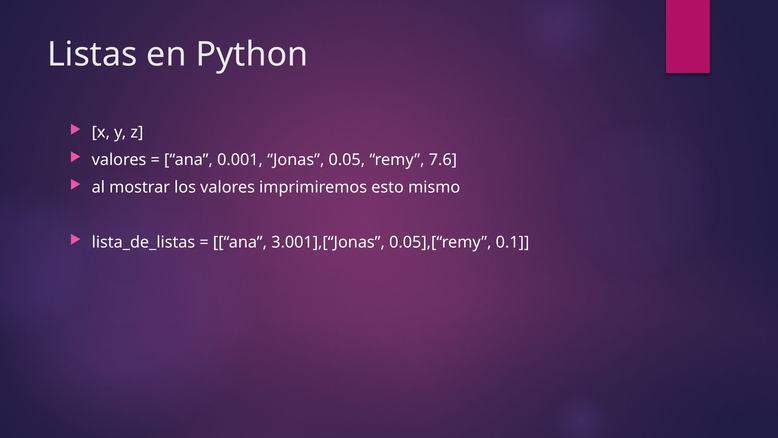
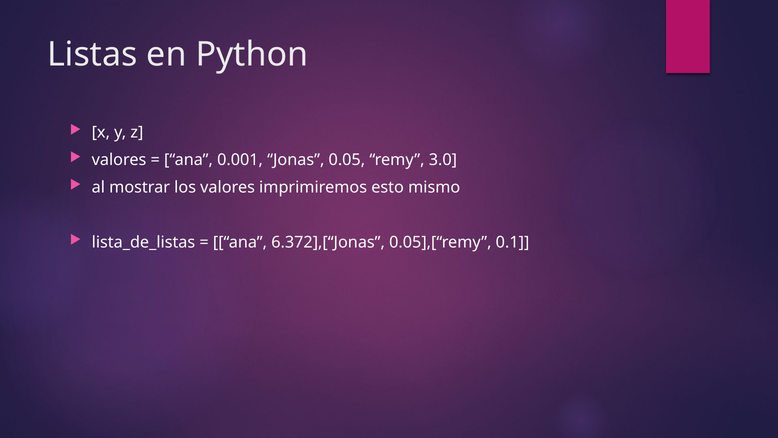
7.6: 7.6 -> 3.0 (443, 160)
3.001],[“Jonas: 3.001],[“Jonas -> 6.372],[“Jonas (328, 242)
